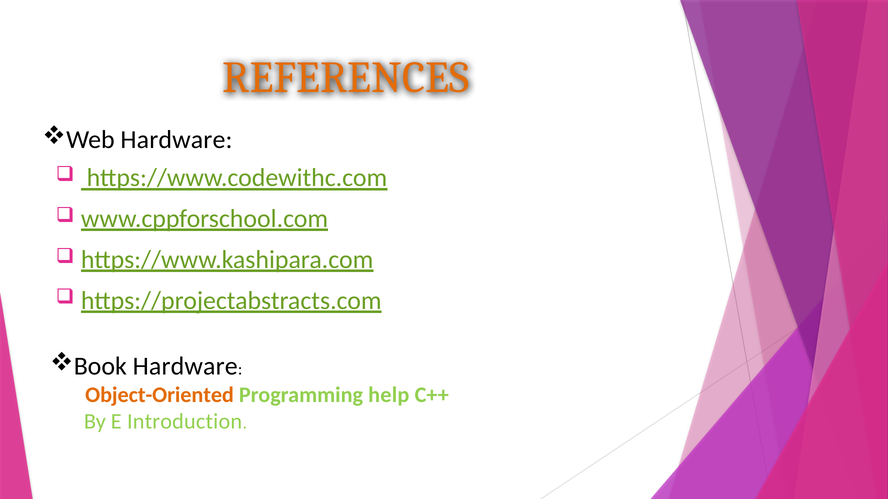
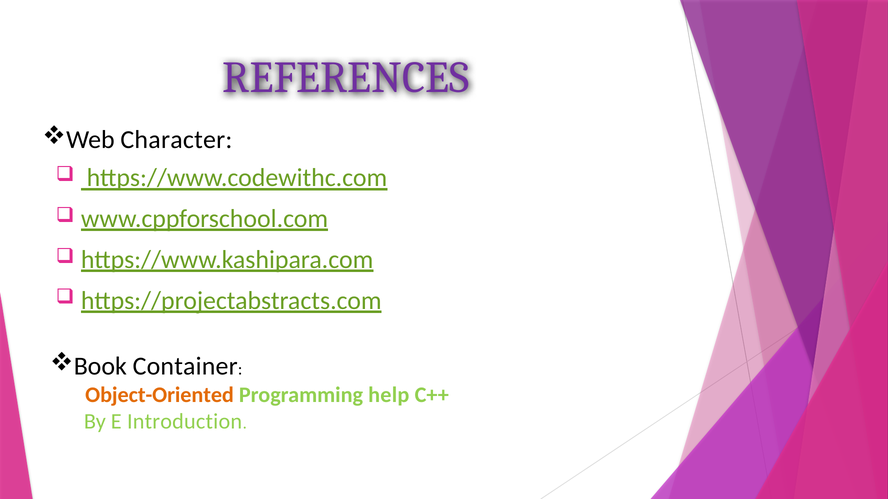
REFERENCES colour: orange -> purple (346, 77)
Web Hardware: Hardware -> Character (176, 140)
Book Hardware: Hardware -> Container (185, 367)
